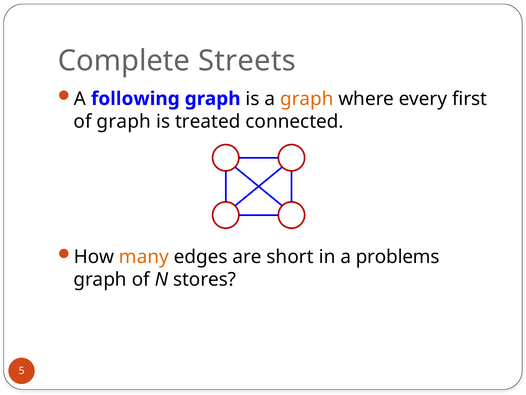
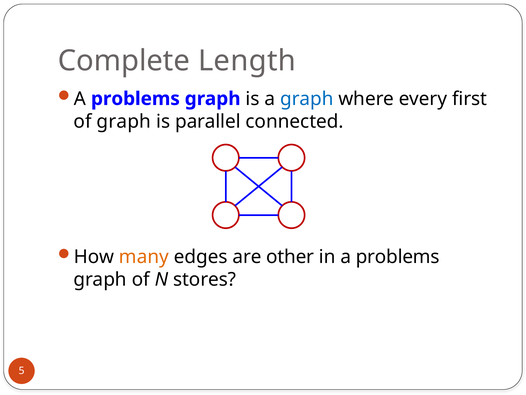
Streets: Streets -> Length (247, 61)
following: following -> problems (135, 99)
graph colour: orange -> blue (307, 99)
treated: treated -> parallel (208, 121)
short: short -> other (290, 257)
